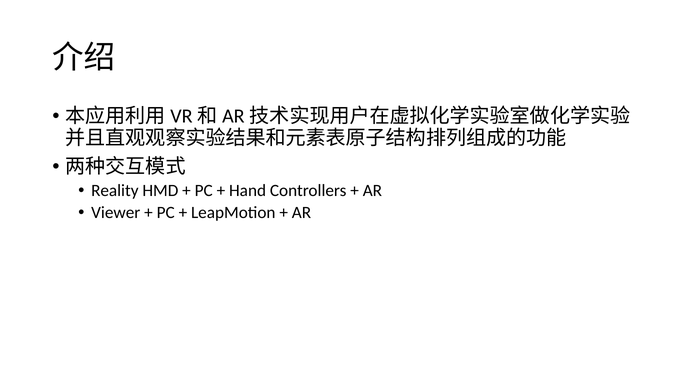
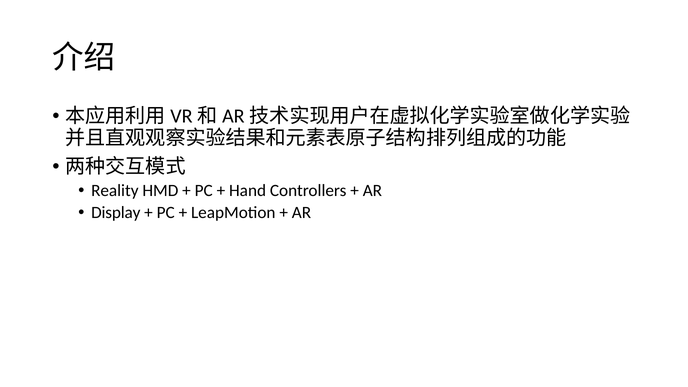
Viewer: Viewer -> Display (116, 213)
